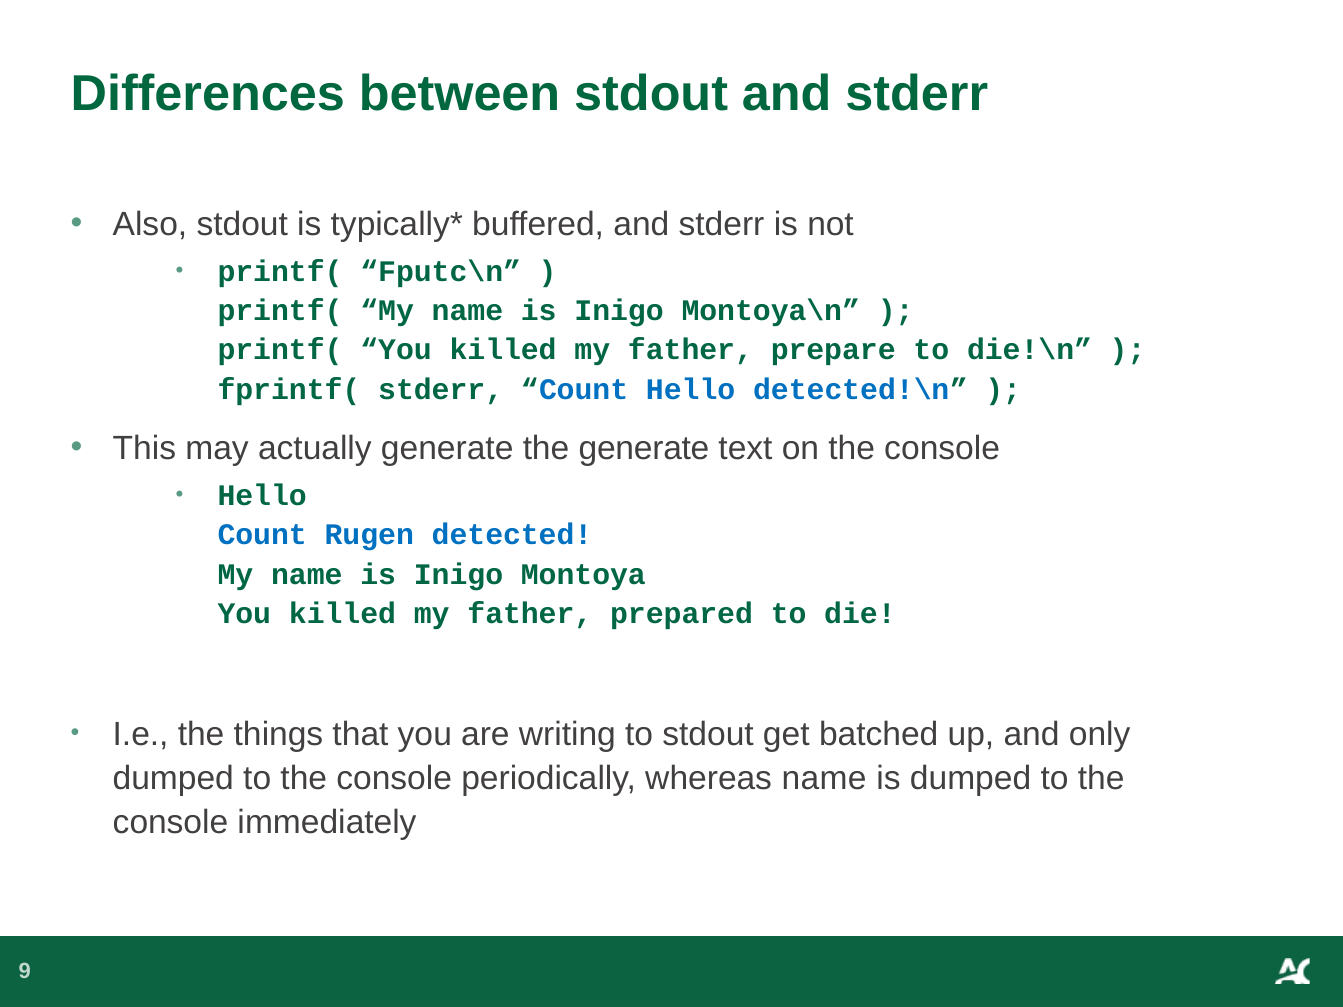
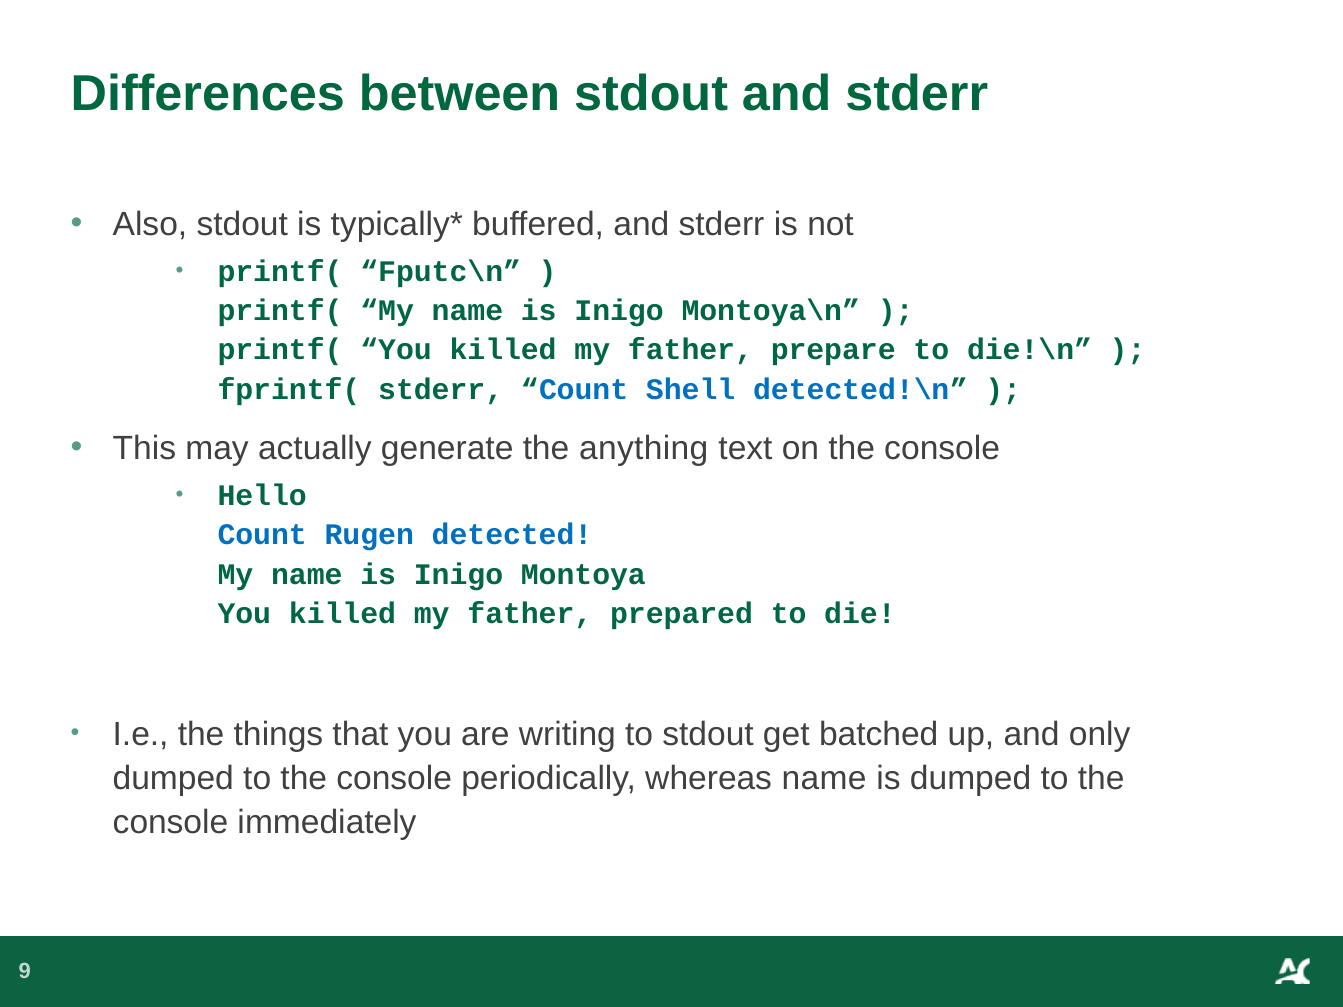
Count Hello: Hello -> Shell (691, 390)
the generate: generate -> anything (644, 449)
